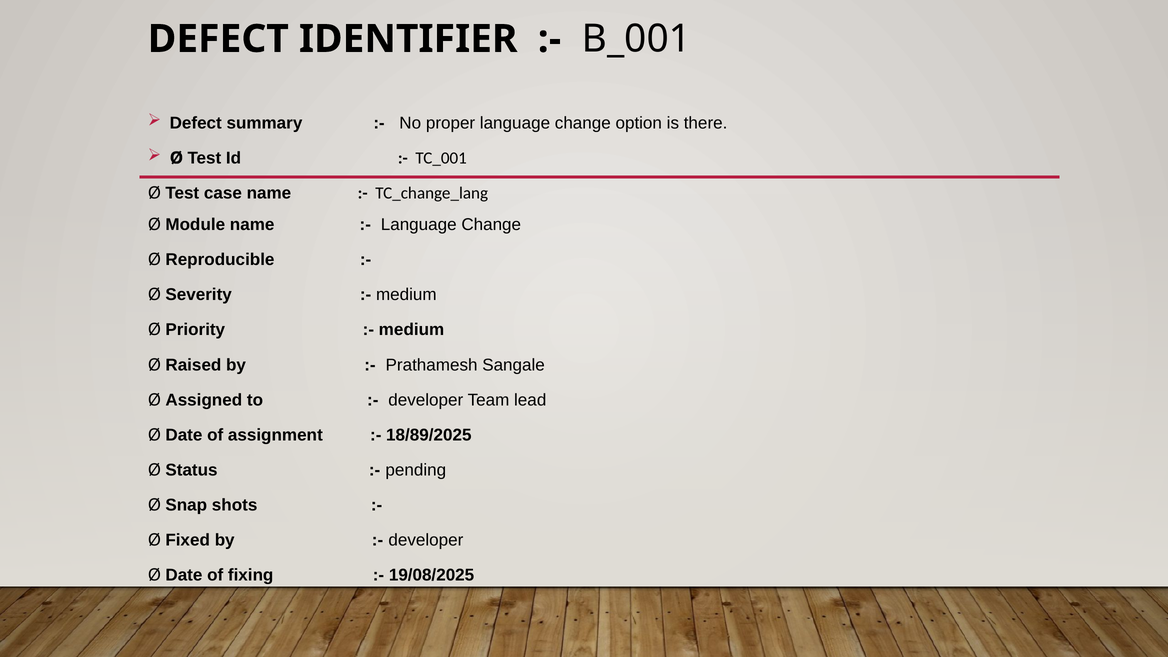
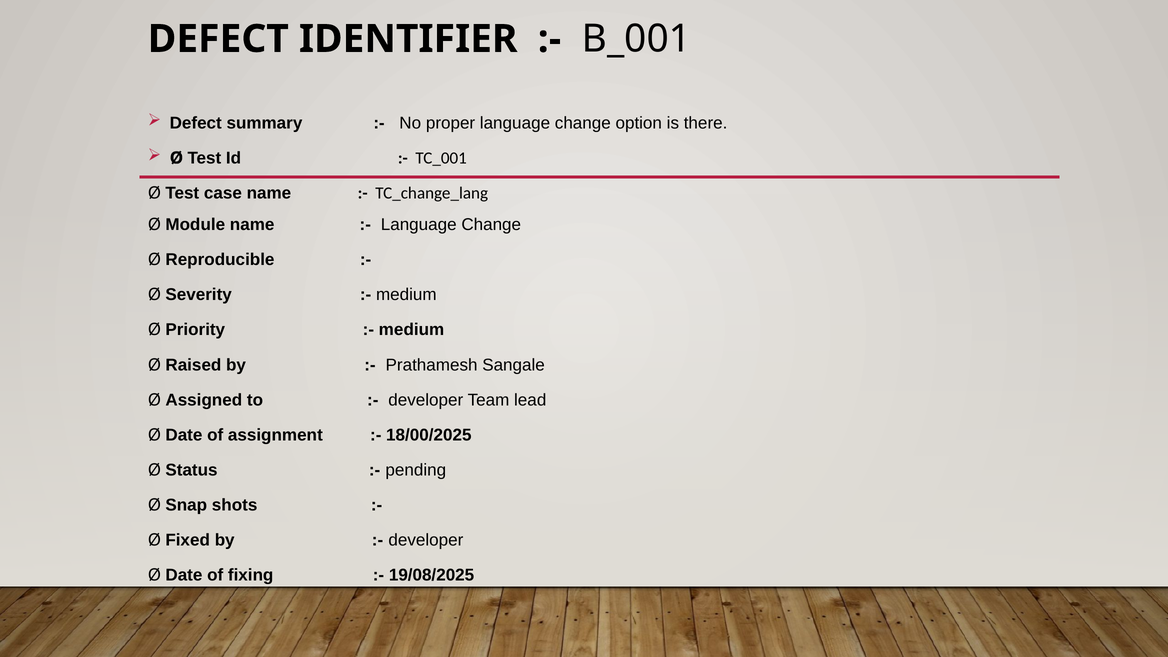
18/89/2025: 18/89/2025 -> 18/00/2025 (429, 435)
